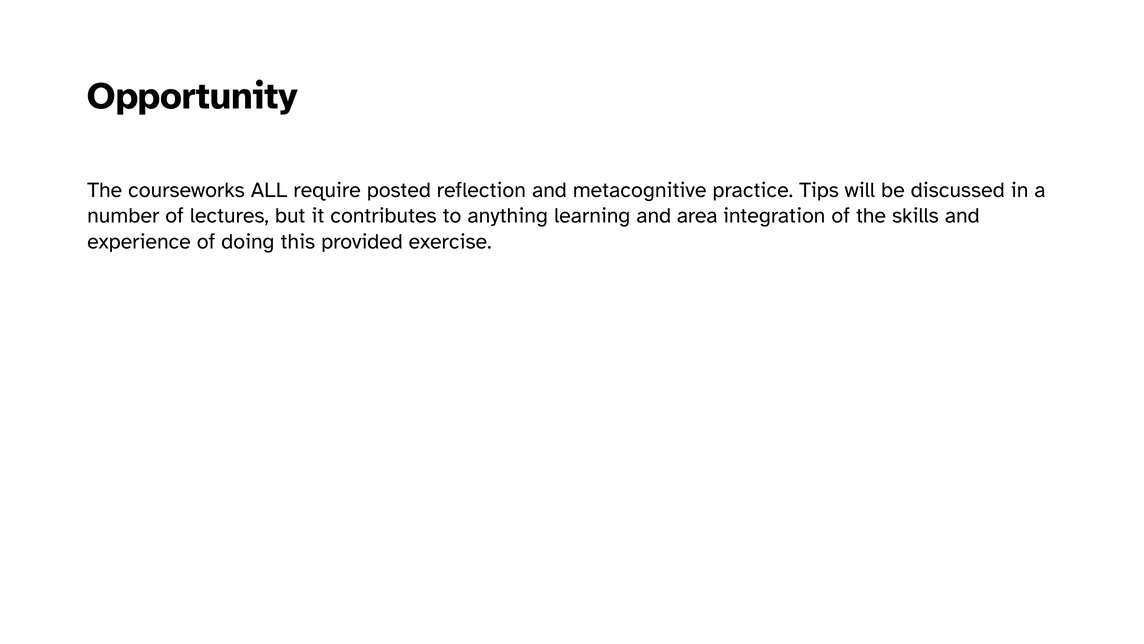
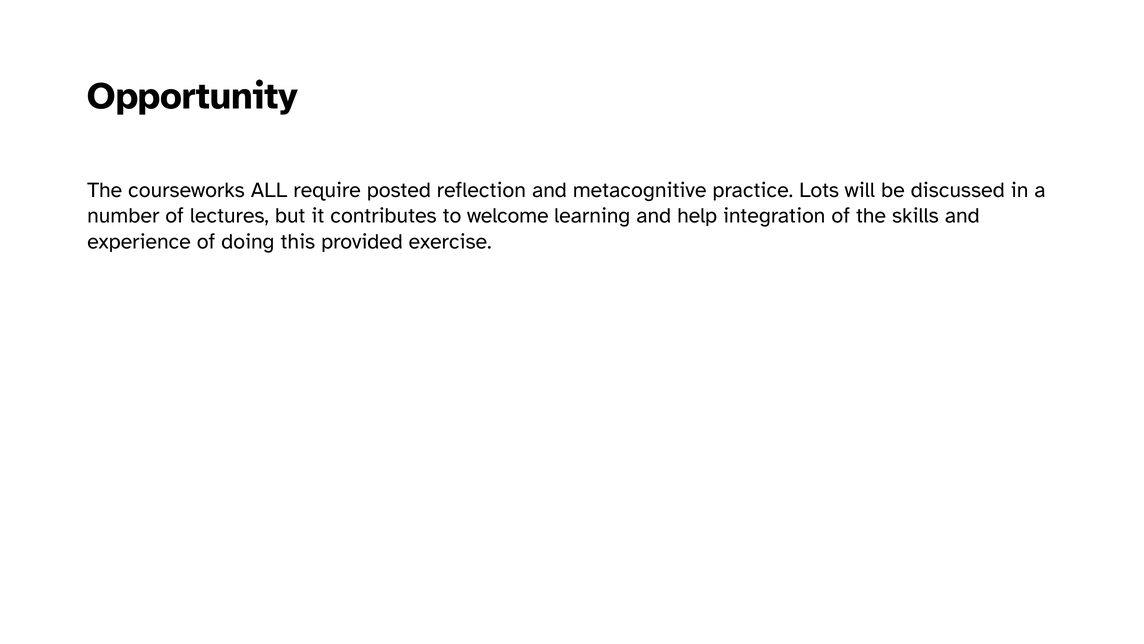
Tips: Tips -> Lots (819, 190)
anything: anything -> welcome (508, 216)
area: area -> help (697, 216)
